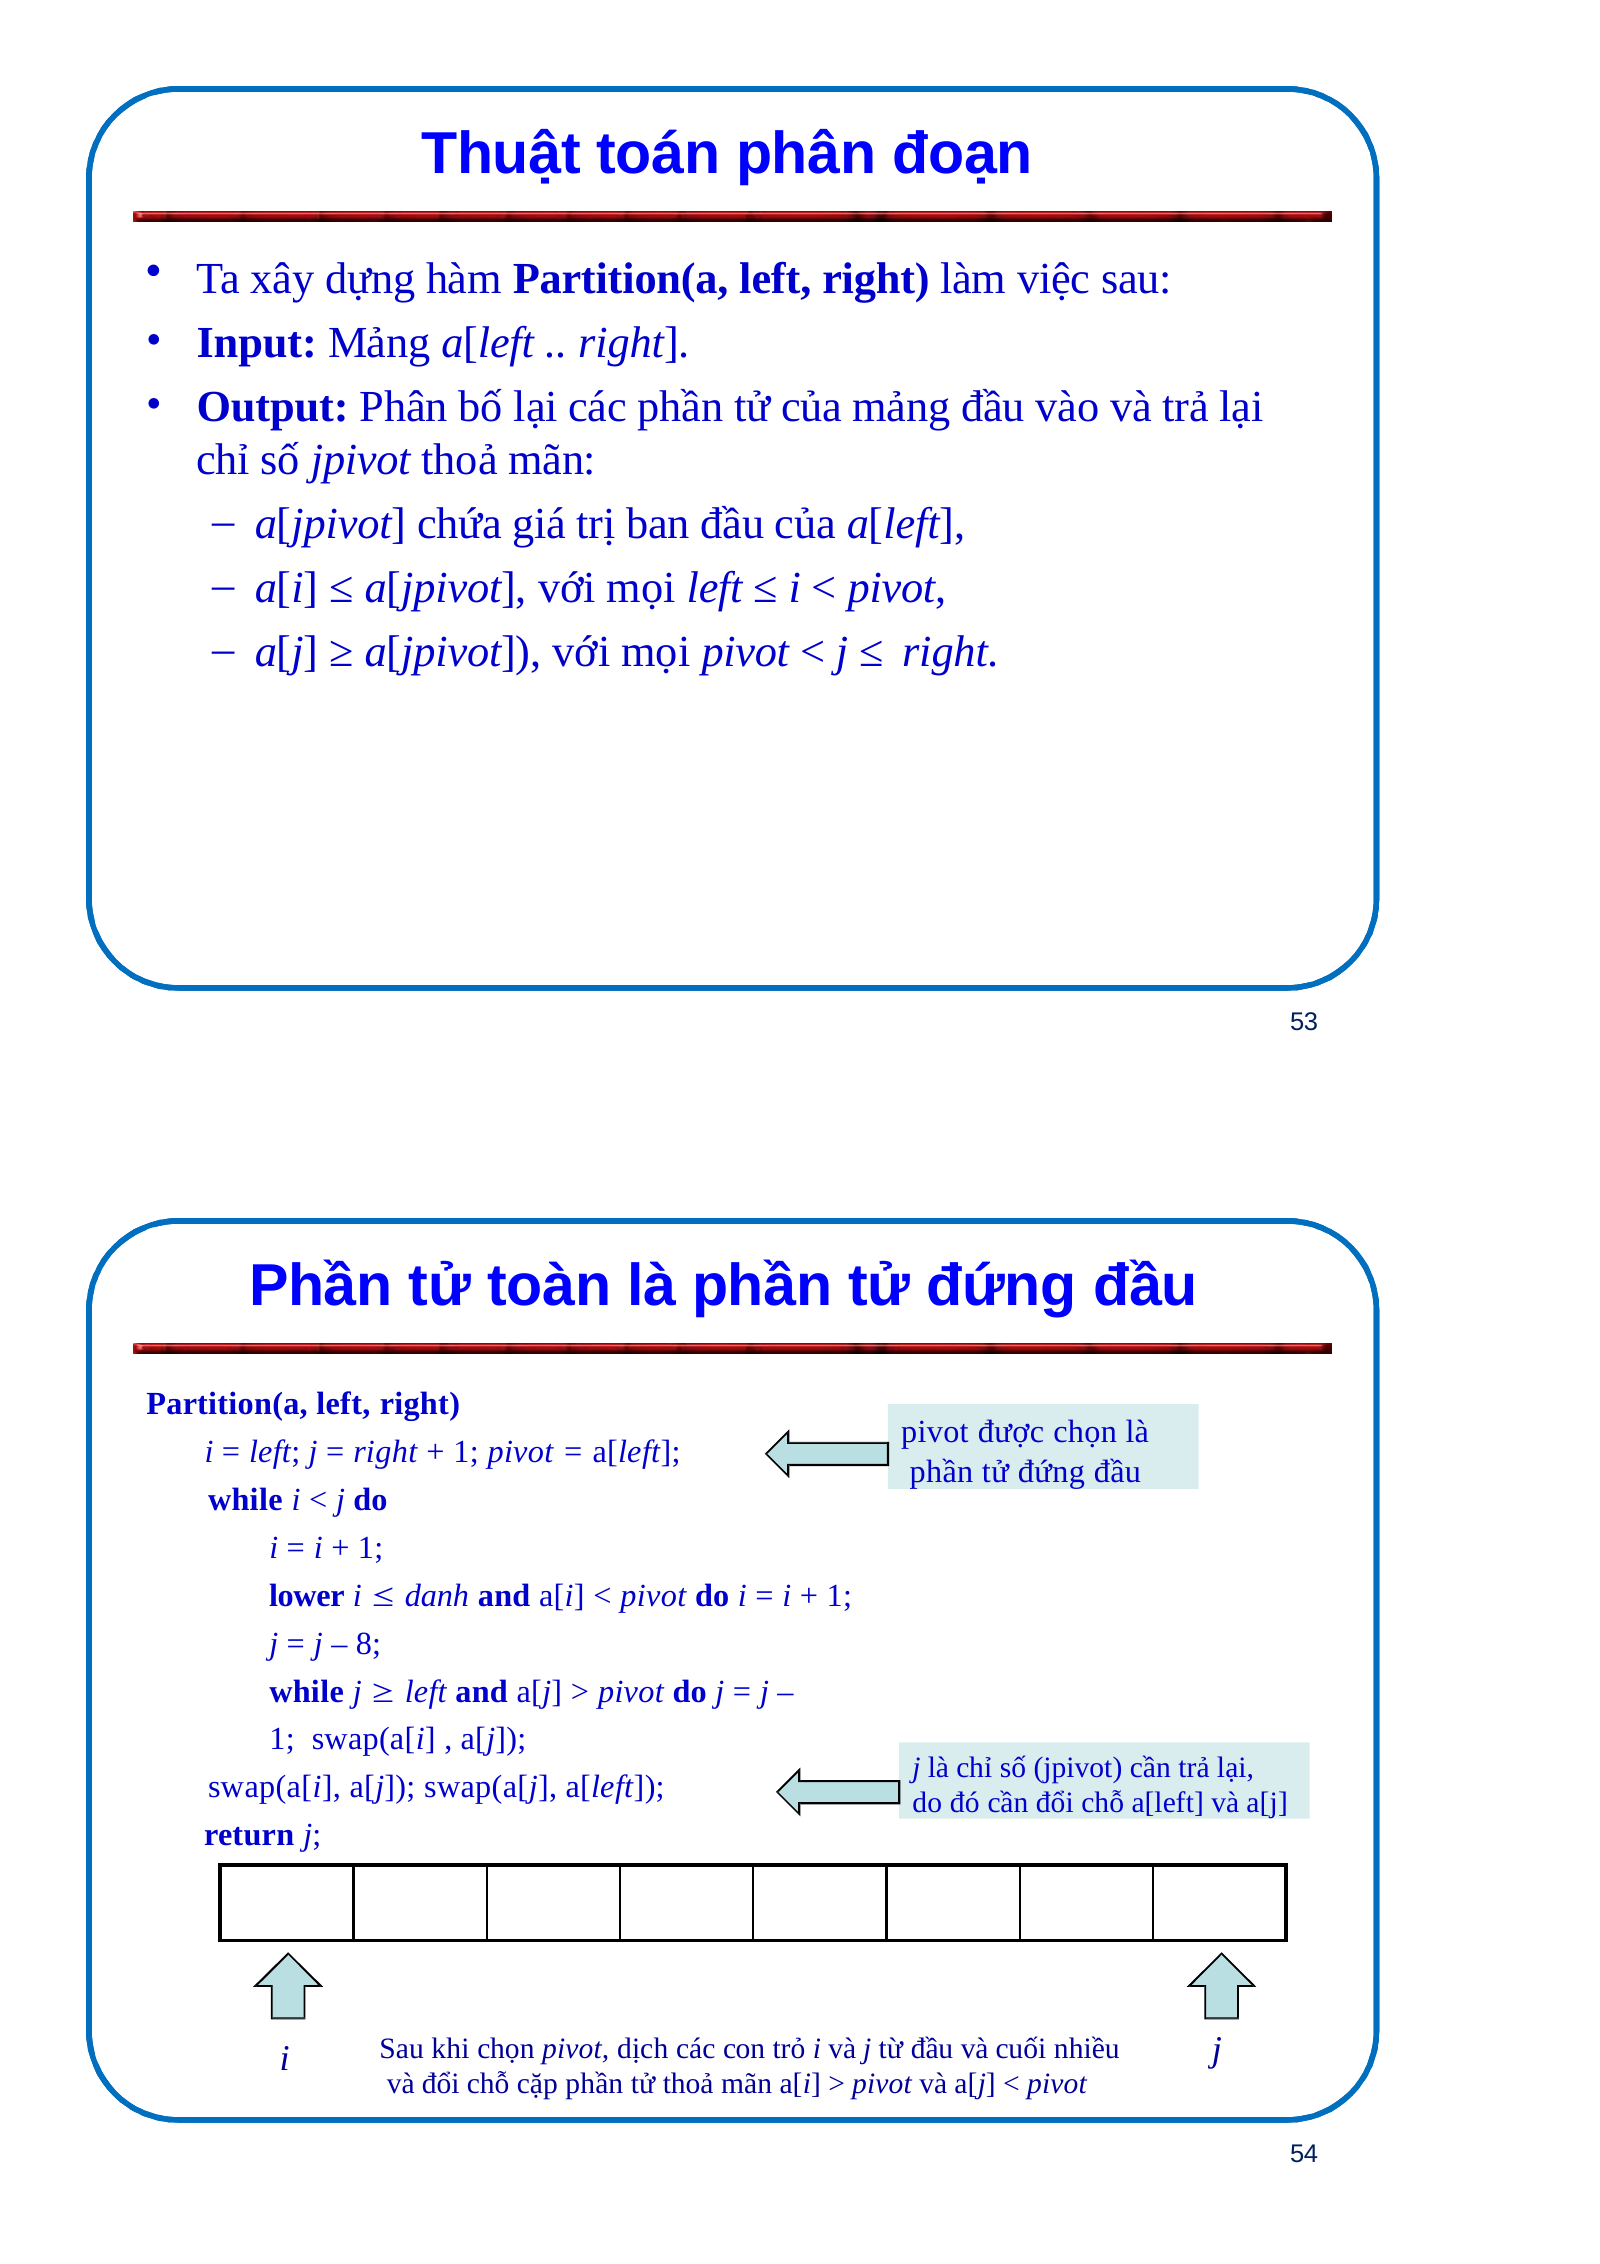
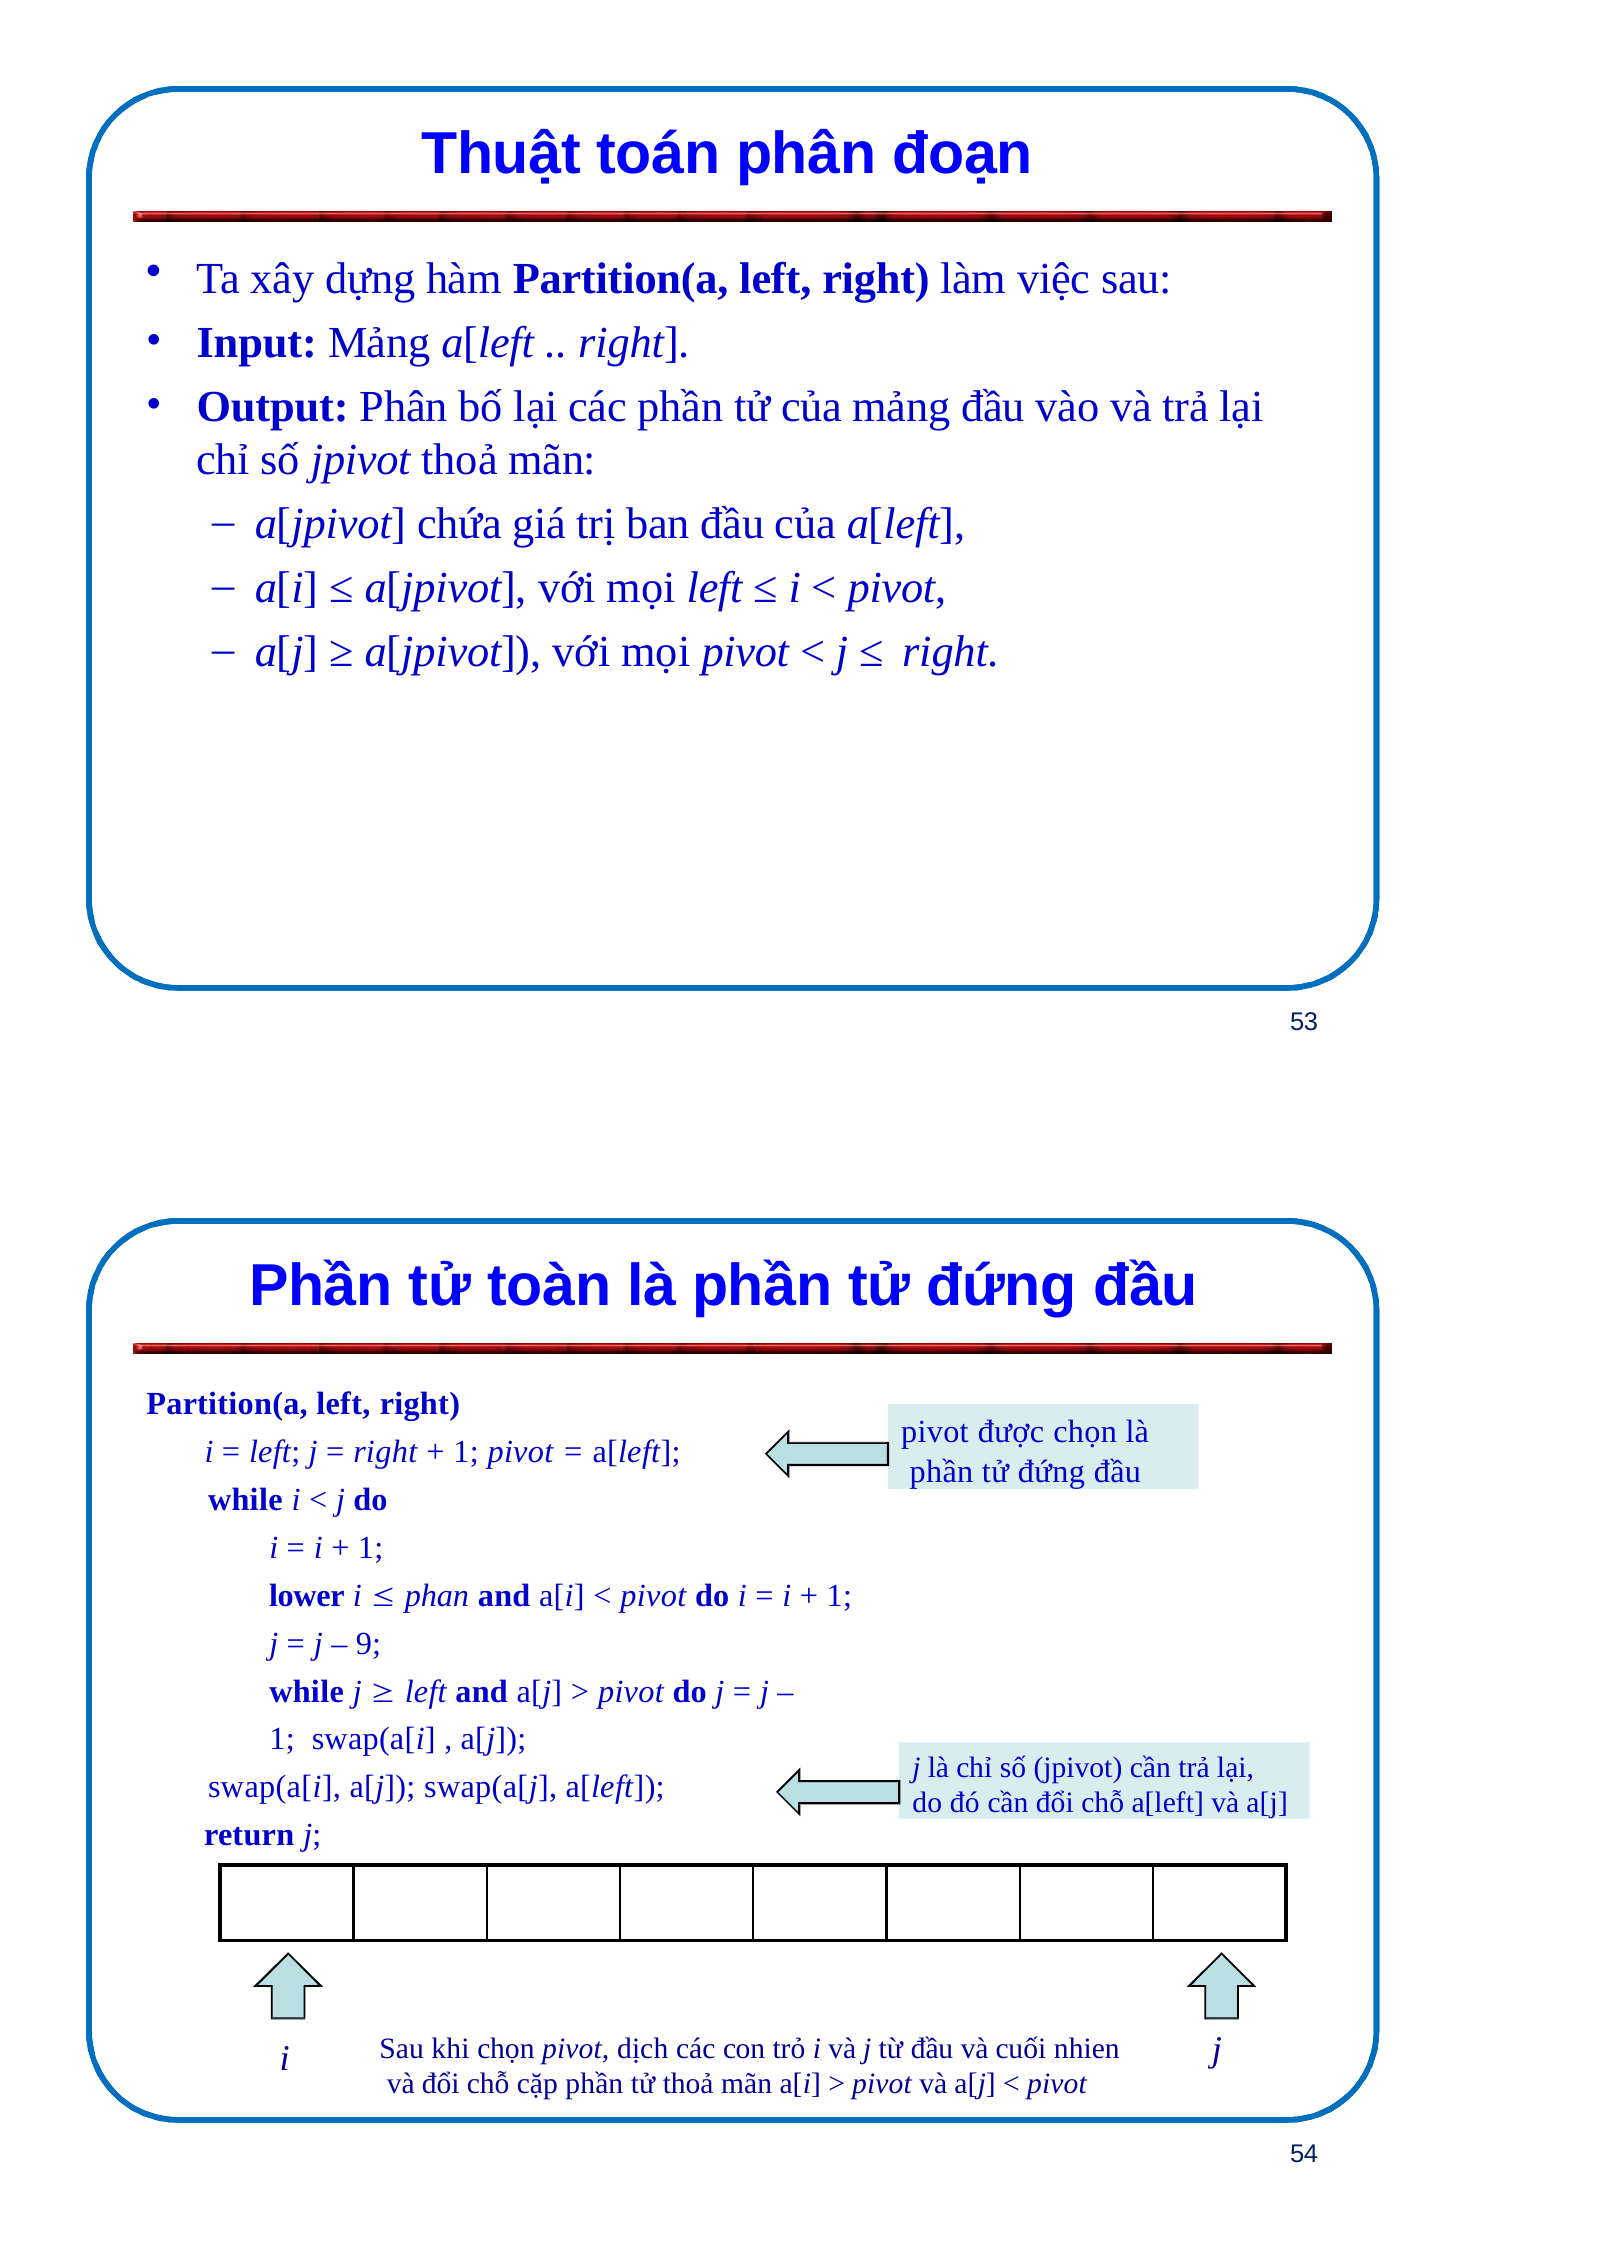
danh: danh -> phan (437, 1596)
8: 8 -> 9 (369, 1644)
nhiều: nhiều -> nhien (1087, 2049)
